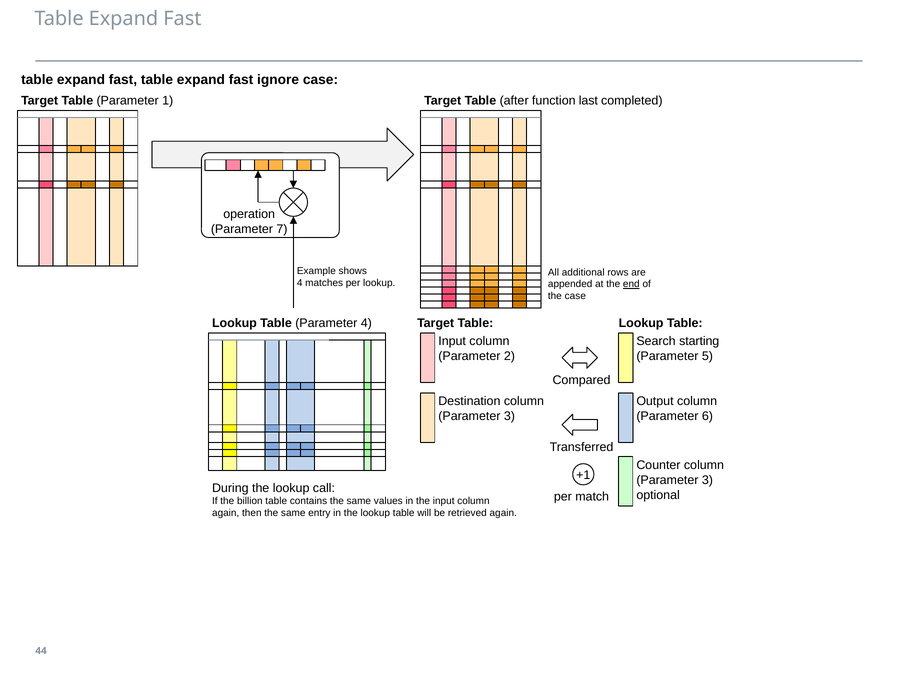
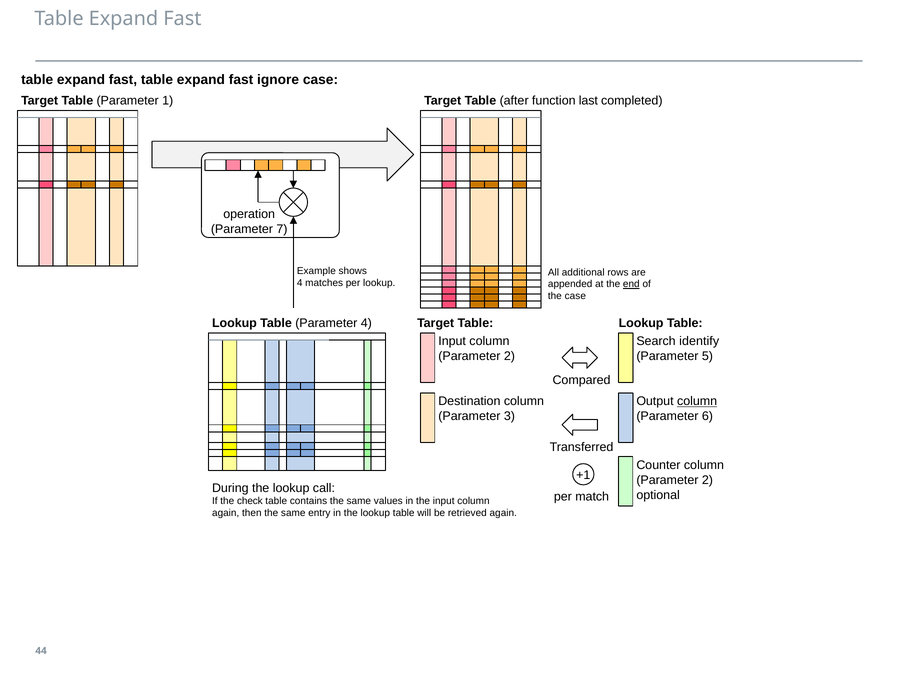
starting: starting -> identify (699, 342)
column underline: none -> present (697, 402)
3: 3 -> 2 (707, 480)
billion: billion -> check (250, 502)
